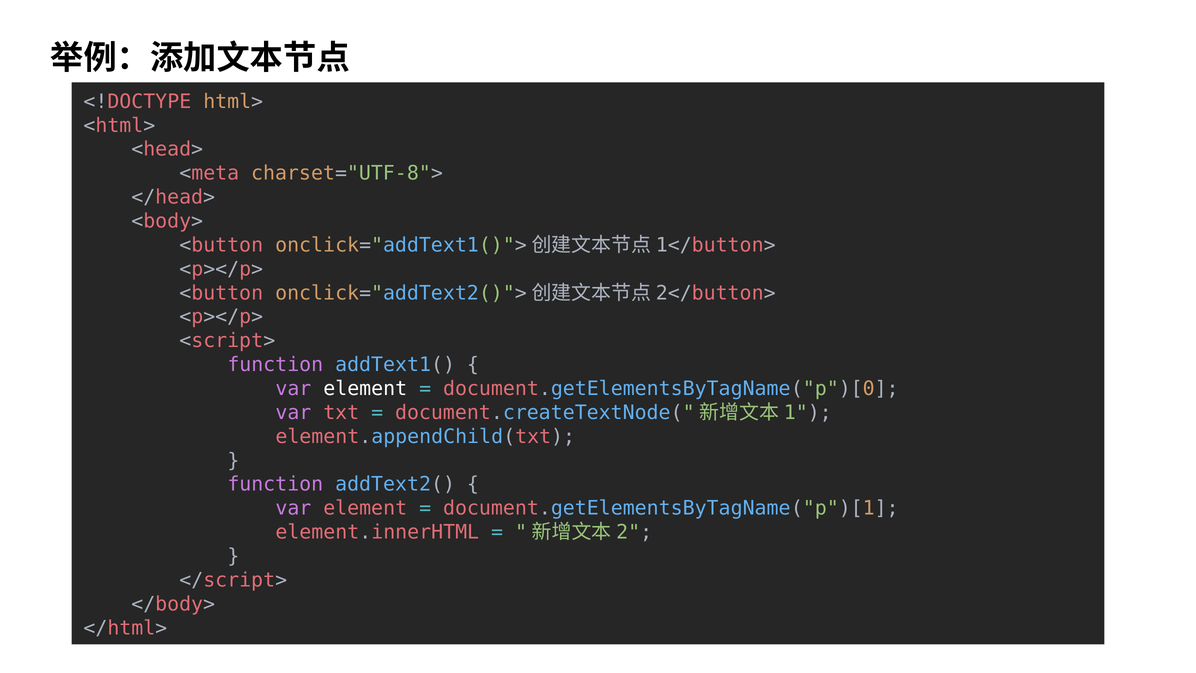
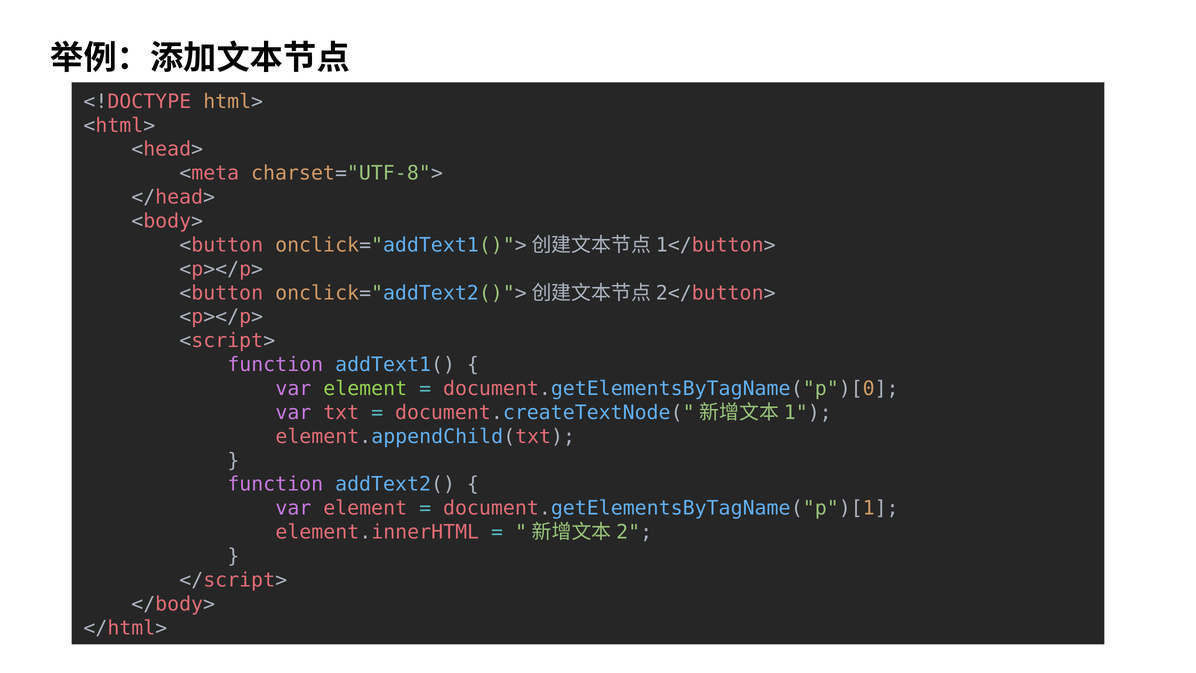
element colour: white -> light green (365, 389)
